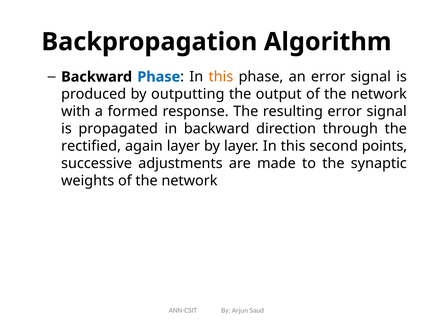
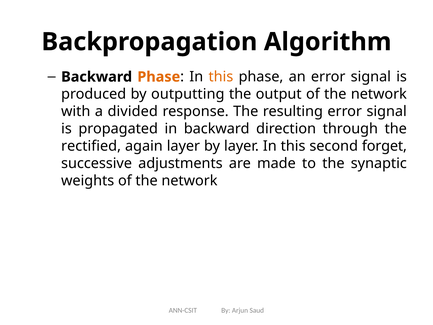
Phase colour: blue -> orange (159, 77)
formed: formed -> divided (133, 111)
points: points -> forget (384, 146)
